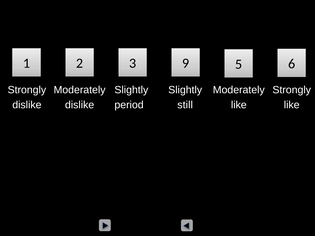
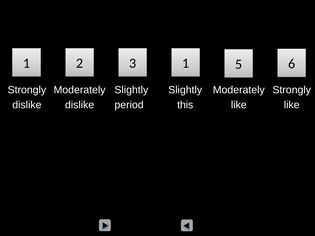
3 9: 9 -> 1 (186, 63)
still: still -> this (185, 105)
